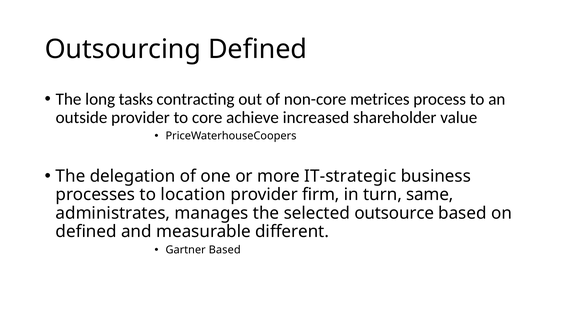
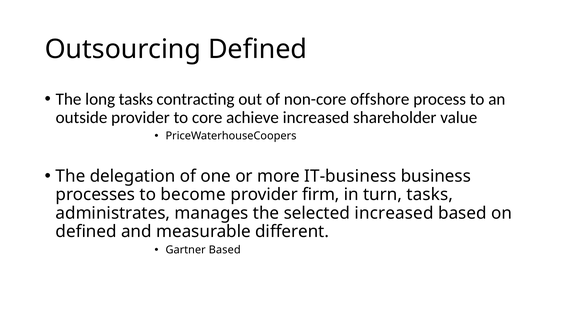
metrices: metrices -> offshore (380, 99)
IT-strategic: IT-strategic -> IT-business (350, 176)
location: location -> become (193, 194)
turn same: same -> tasks (430, 194)
selected outsource: outsource -> increased (394, 213)
